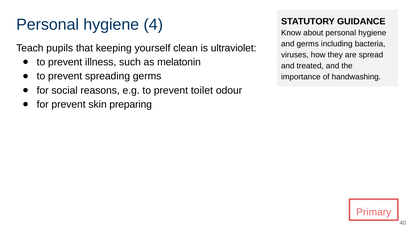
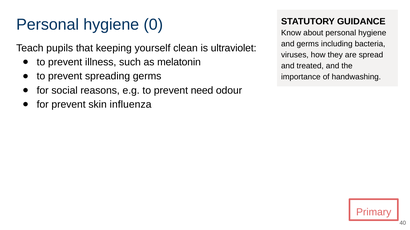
4: 4 -> 0 (153, 24)
toilet: toilet -> need (202, 91)
preparing: preparing -> influenza (131, 105)
